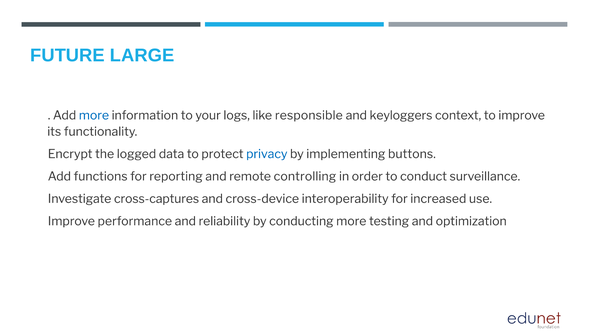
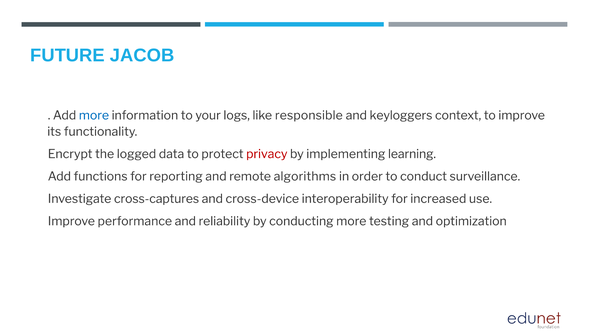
LARGE: LARGE -> JACOB (142, 55)
privacy colour: blue -> red (267, 154)
buttons: buttons -> learning (412, 154)
controlling: controlling -> algorithms (305, 176)
